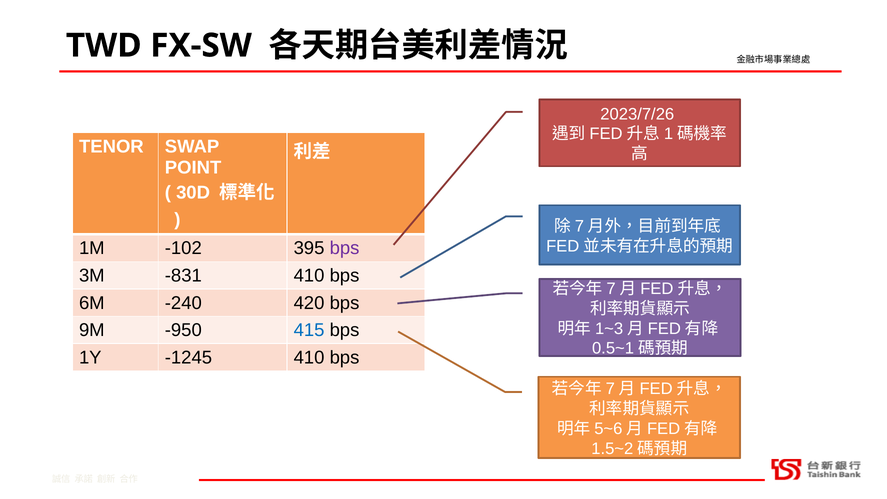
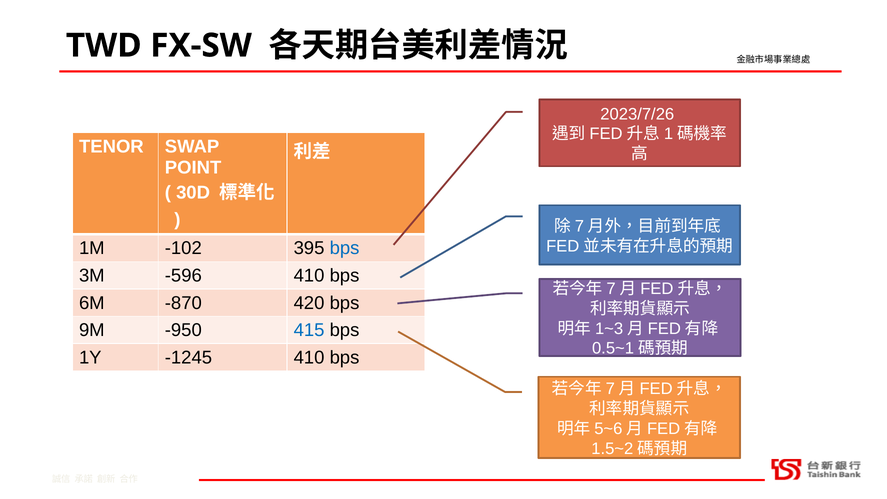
bps colour: purple -> blue (345, 248)
-831: -831 -> -596 (183, 276)
-240: -240 -> -870 (183, 303)
